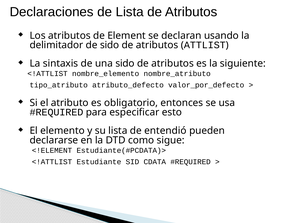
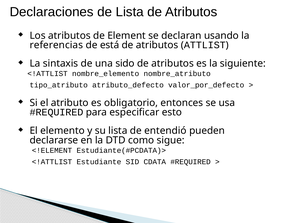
delimitador: delimitador -> referencias (56, 45)
de sido: sido -> está (110, 45)
